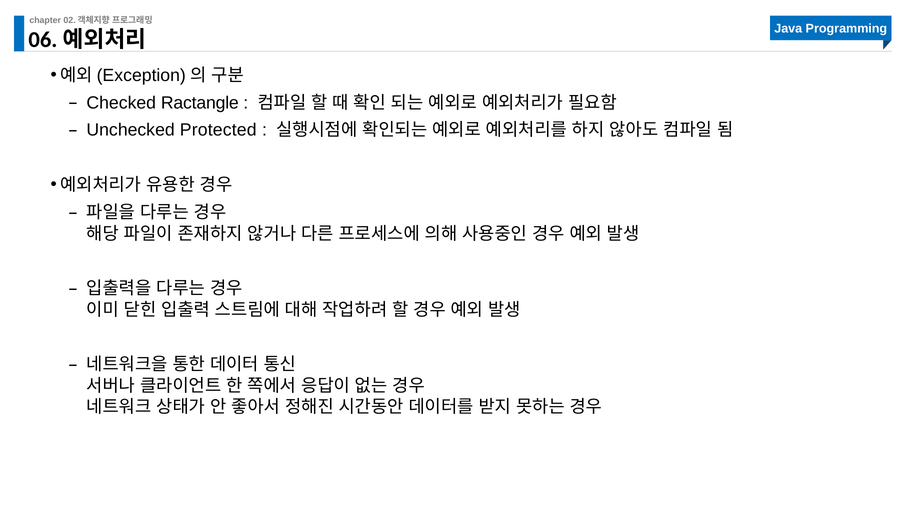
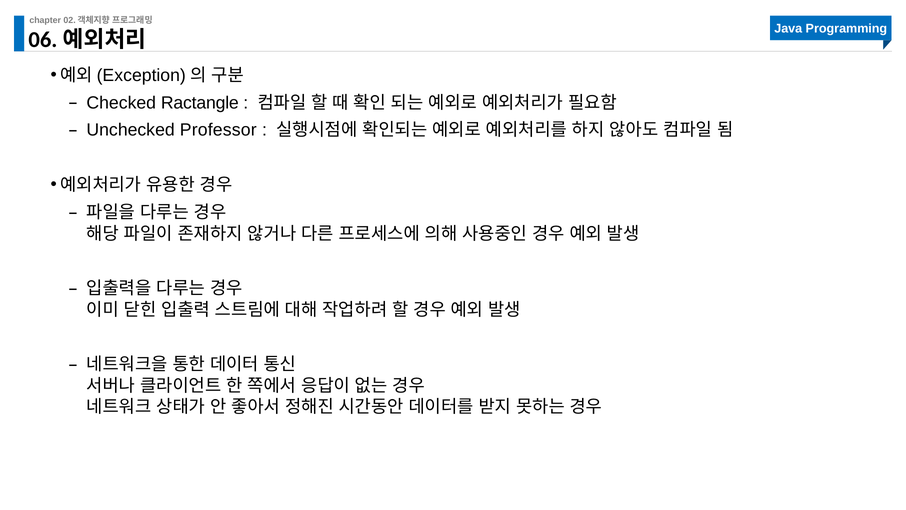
Protected: Protected -> Professor (218, 130)
